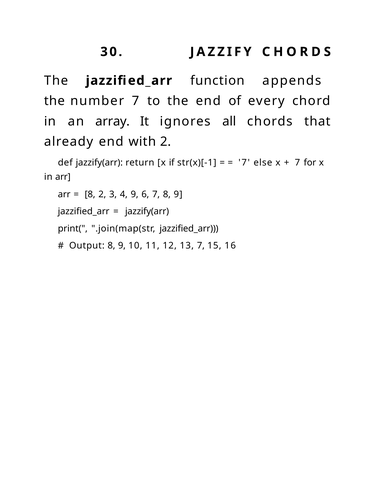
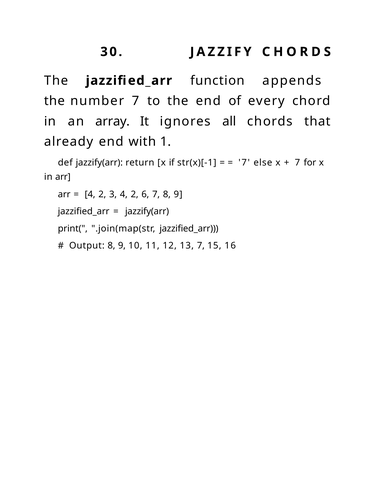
with 2: 2 -> 1 (166, 142)
8: 8 -> 4 (90, 194)
3 4 9: 9 -> 2 (135, 194)
